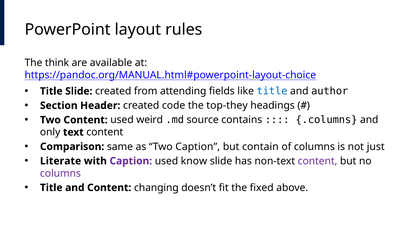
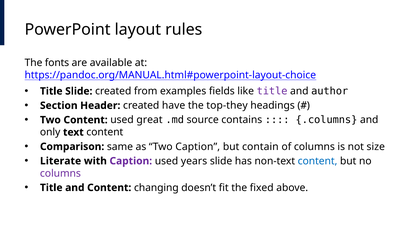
think: think -> fonts (57, 63)
attending: attending -> examples (183, 91)
title colour: blue -> purple (272, 91)
code: code -> have (174, 105)
weird: weird -> great (150, 120)
just: just -> size (376, 146)
know: know -> years (194, 161)
content colour: purple -> blue (318, 161)
